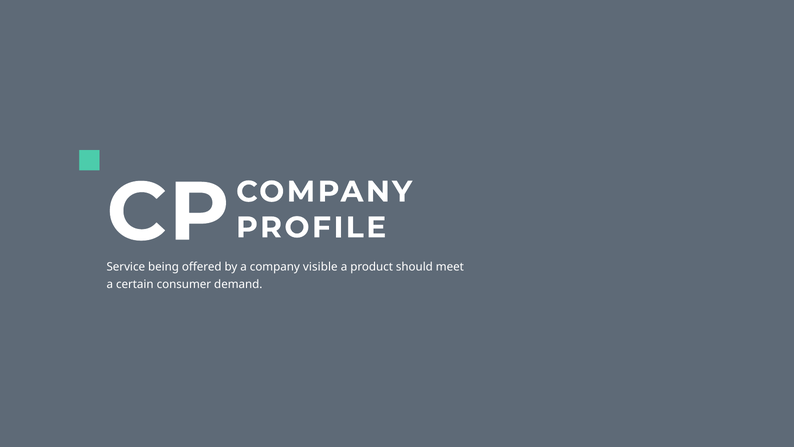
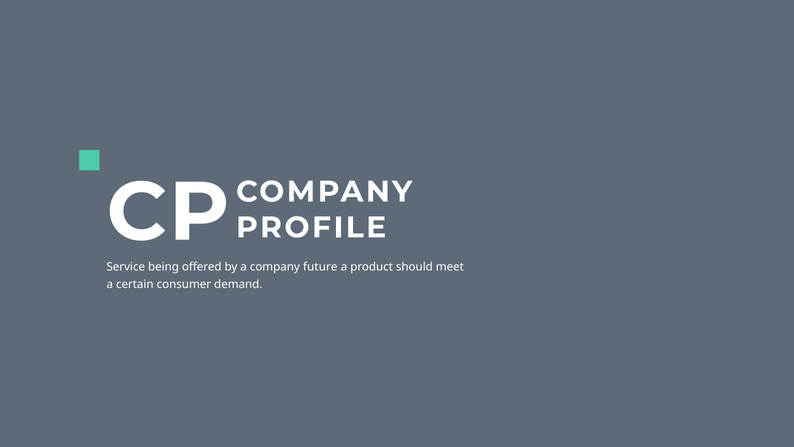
visible: visible -> future (320, 267)
